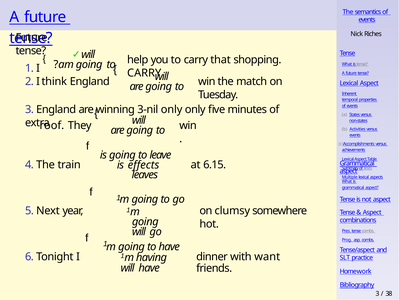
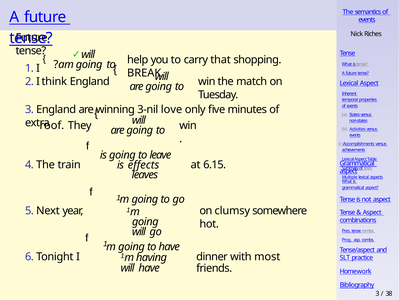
CARRY: CARRY -> BREAK (144, 73)
3-nil only: only -> love (172, 109)
want: want -> most (267, 256)
